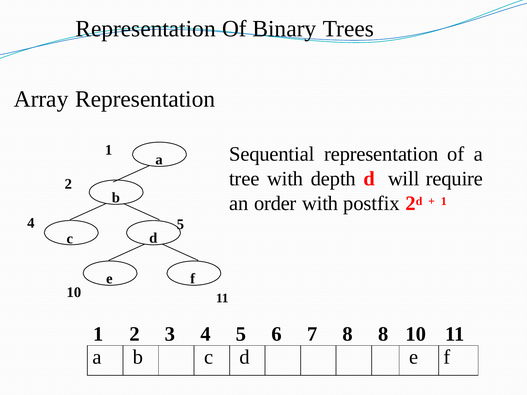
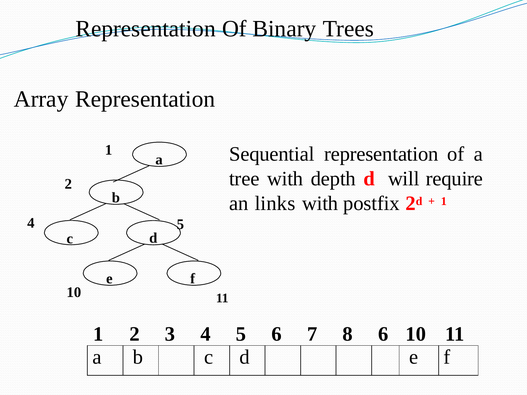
order: order -> links (275, 203)
8 8: 8 -> 6 (383, 334)
